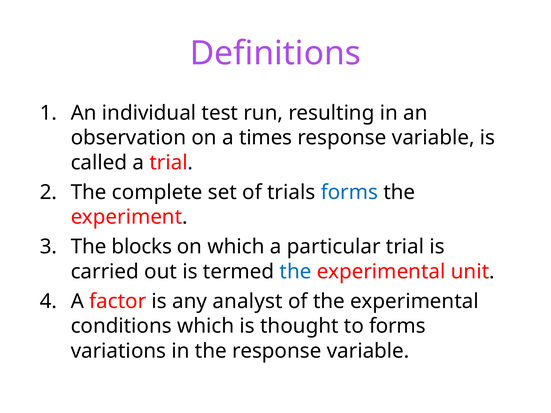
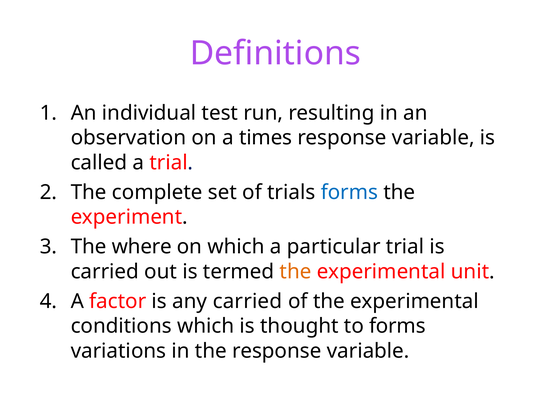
blocks: blocks -> where (142, 247)
the colour: blue -> orange (296, 272)
any analyst: analyst -> carried (247, 301)
